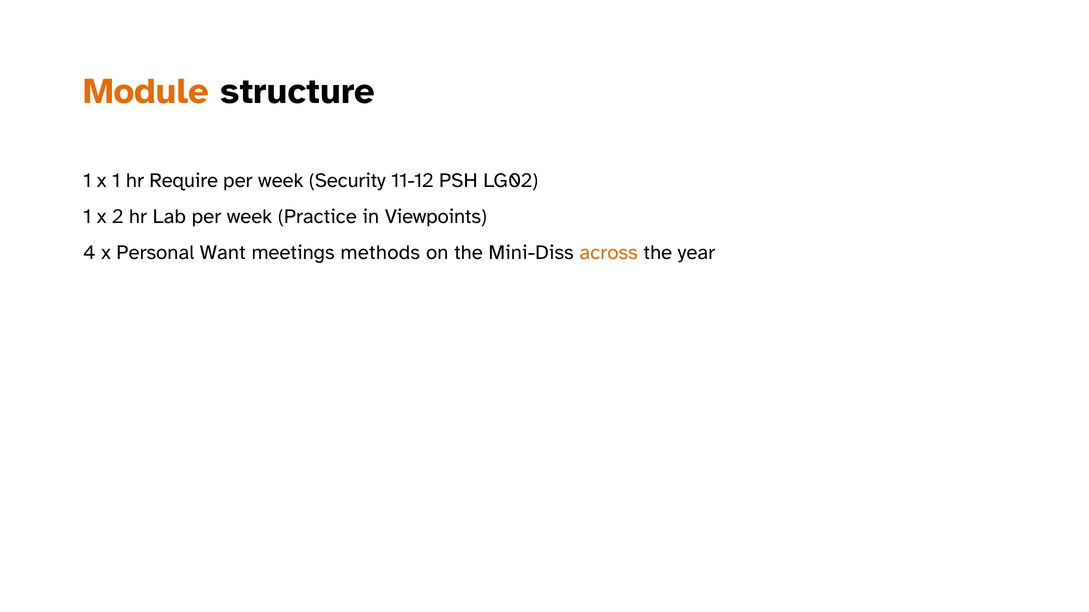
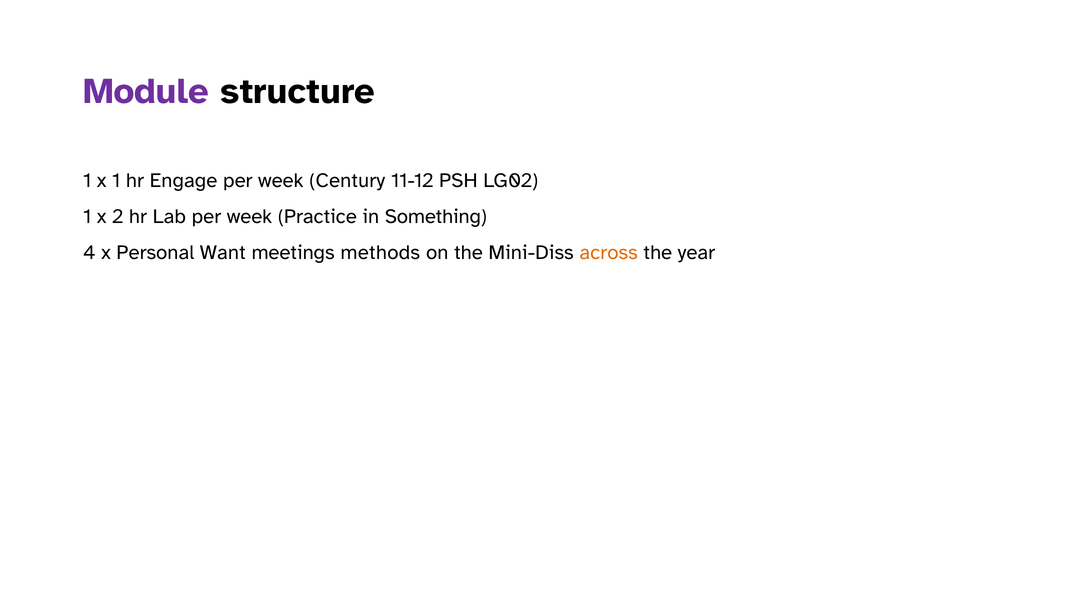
Module colour: orange -> purple (146, 92)
Require: Require -> Engage (184, 181)
Security: Security -> Century (347, 181)
Viewpoints: Viewpoints -> Something (436, 217)
